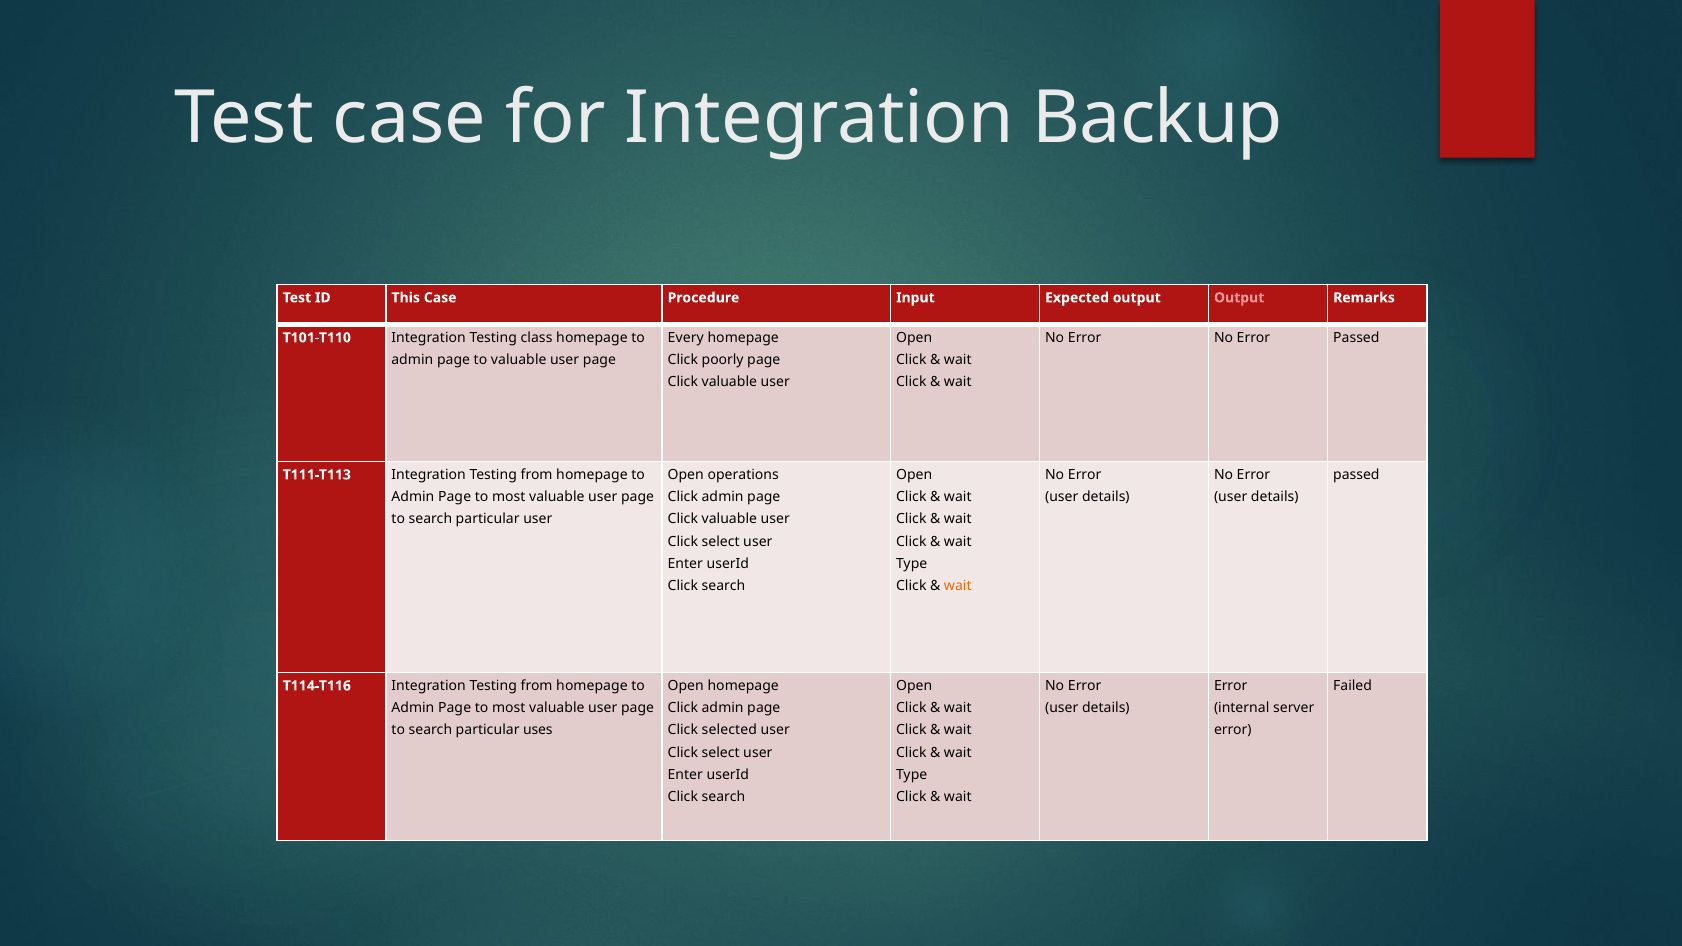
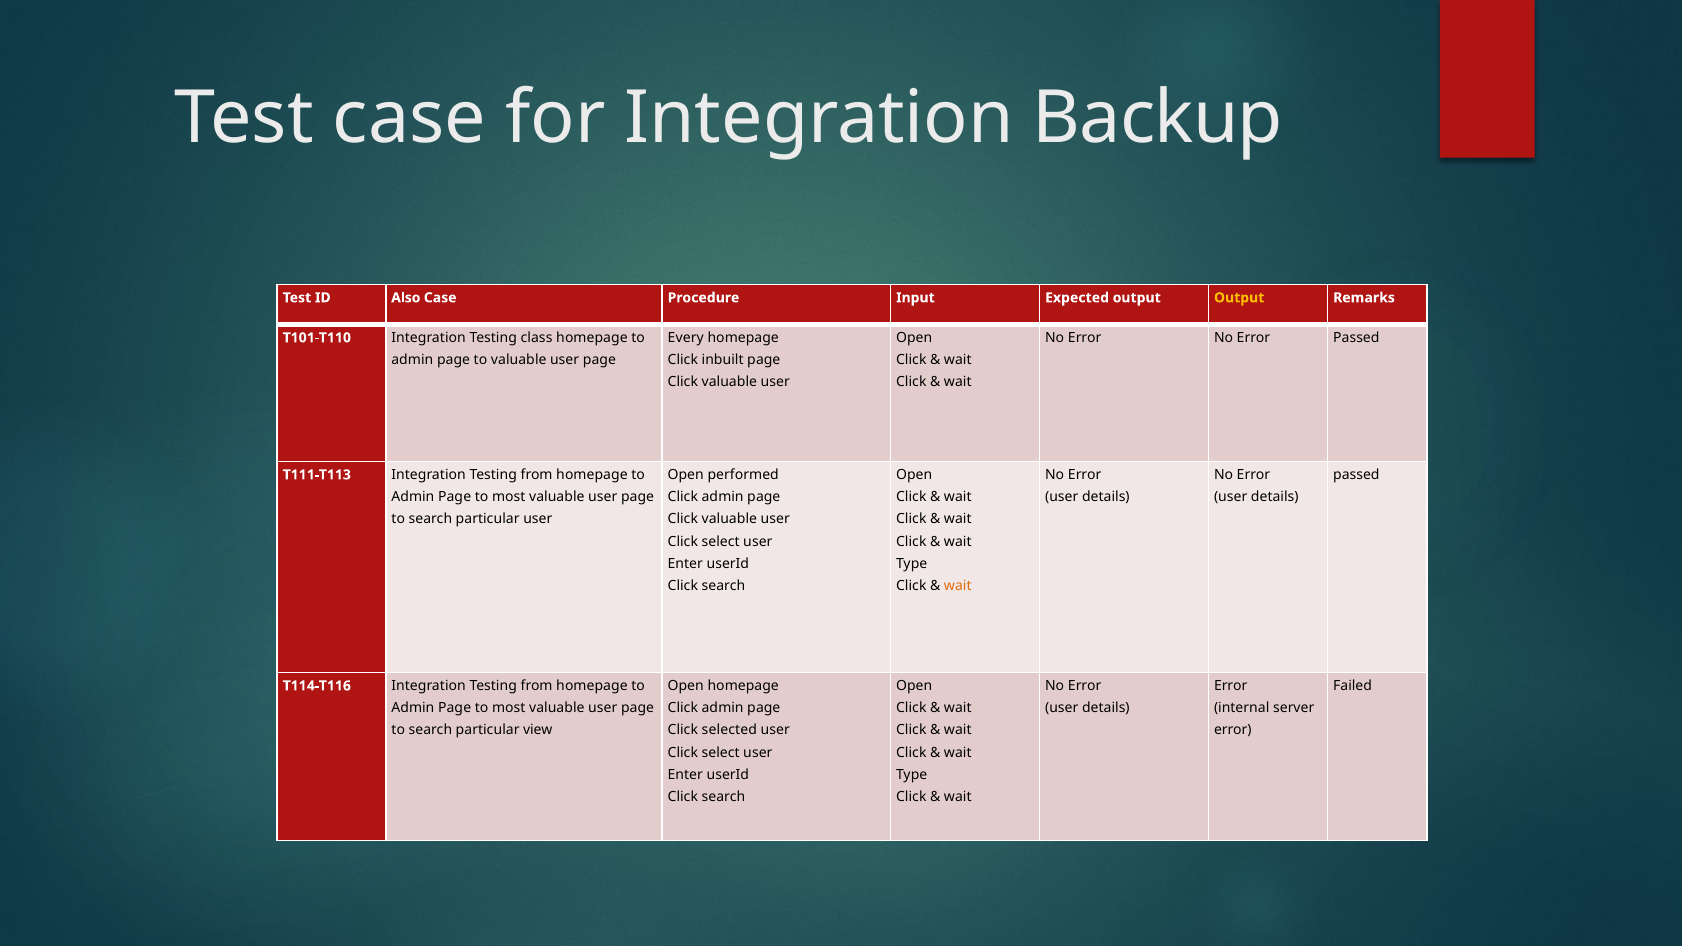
This: This -> Also (406, 298)
Output colour: pink -> yellow (1239, 298)
poorly: poorly -> inbuilt (723, 360)
operations: operations -> performed (743, 475)
uses: uses -> view (538, 730)
